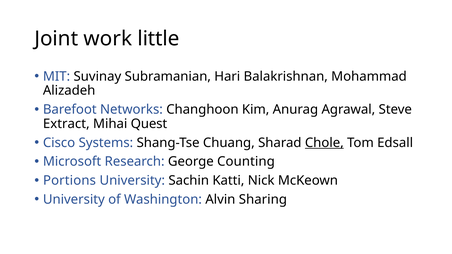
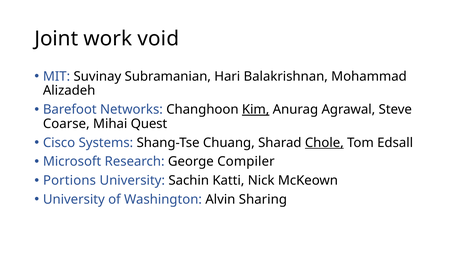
little: little -> void (158, 39)
Kim underline: none -> present (256, 110)
Extract: Extract -> Coarse (66, 124)
Counting: Counting -> Compiler (246, 162)
